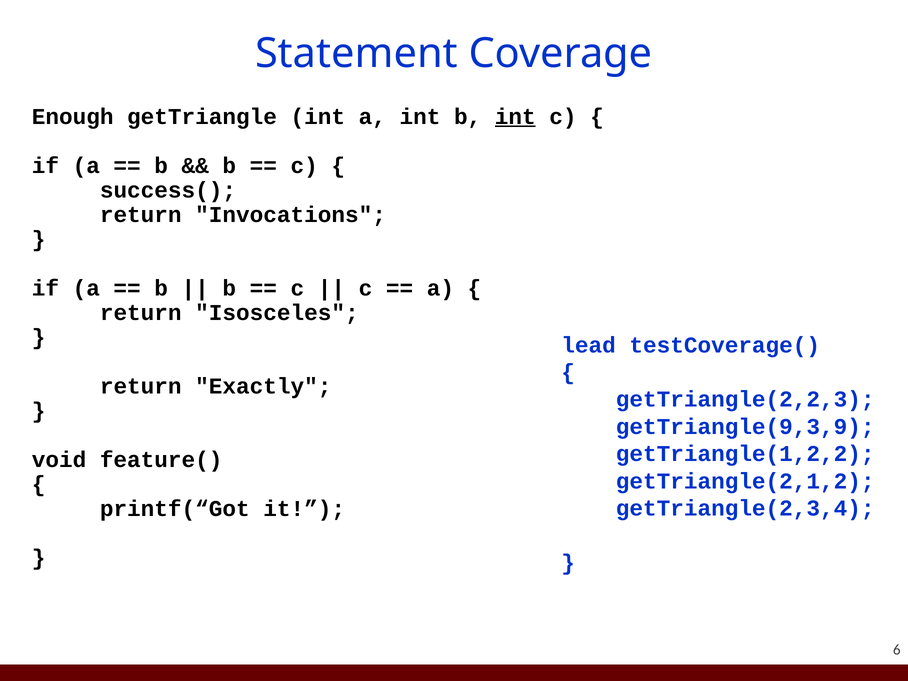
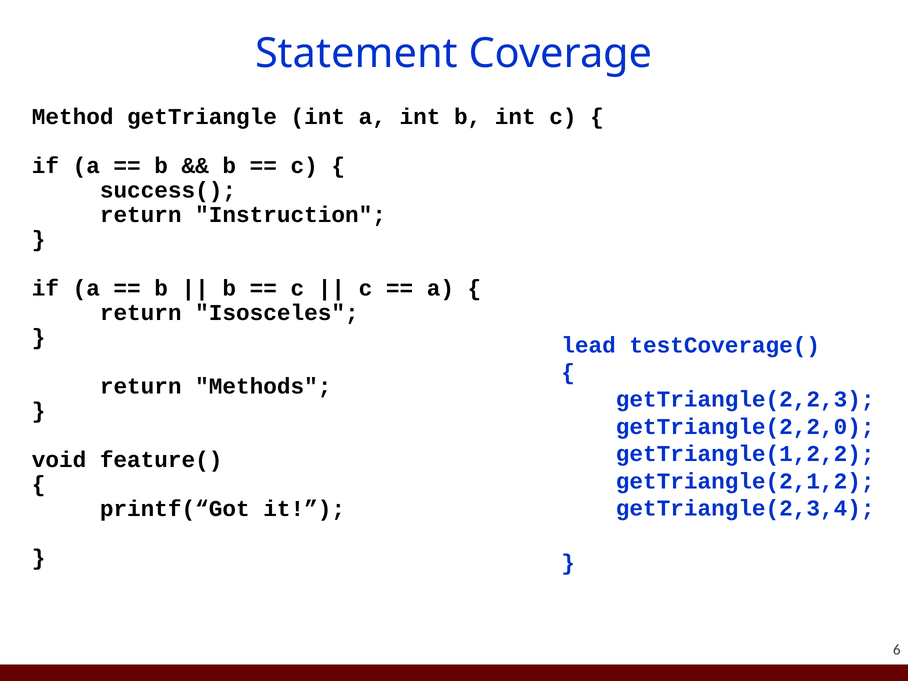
Enough: Enough -> Method (73, 117)
int underline: present -> none (515, 117)
Invocations: Invocations -> Instruction (291, 215)
Exactly: Exactly -> Methods (263, 386)
getTriangle(9,3,9: getTriangle(9,3,9 -> getTriangle(2,2,0 (745, 427)
